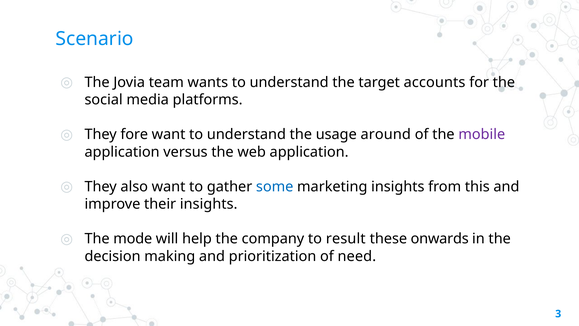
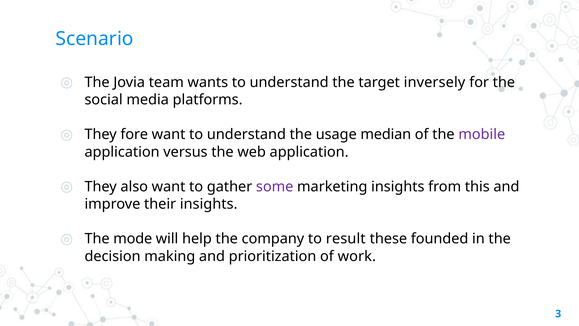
accounts: accounts -> inversely (434, 82)
around: around -> median (386, 134)
some colour: blue -> purple (275, 187)
onwards: onwards -> founded (440, 239)
need: need -> work (357, 256)
